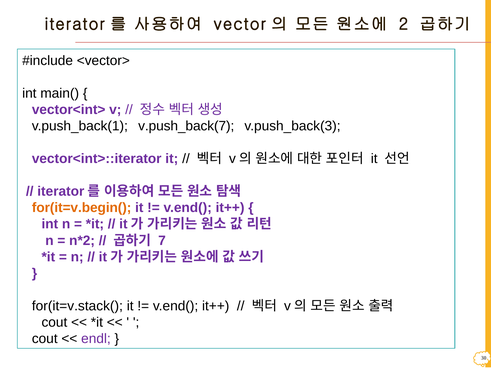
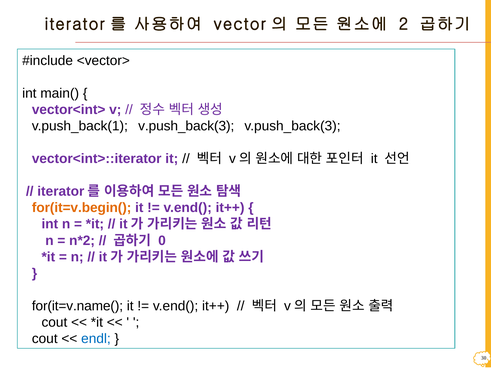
v.push_back(1 v.push_back(7: v.push_back(7 -> v.push_back(3 (186, 126)
7: 7 -> 0 (162, 241)
for(it=v.stack(: for(it=v.stack( -> for(it=v.name( (77, 306)
endl colour: purple -> blue (96, 339)
